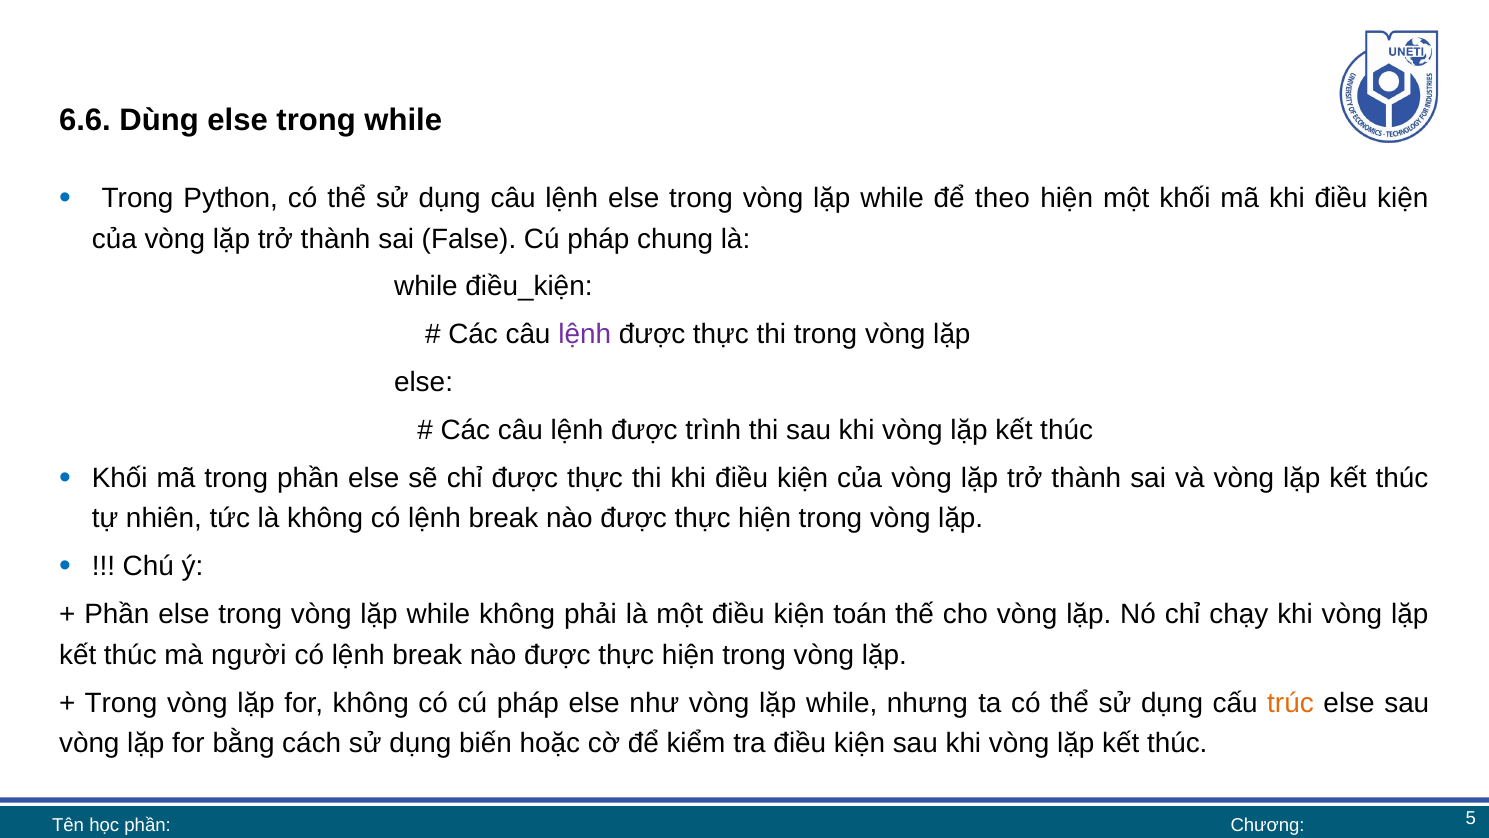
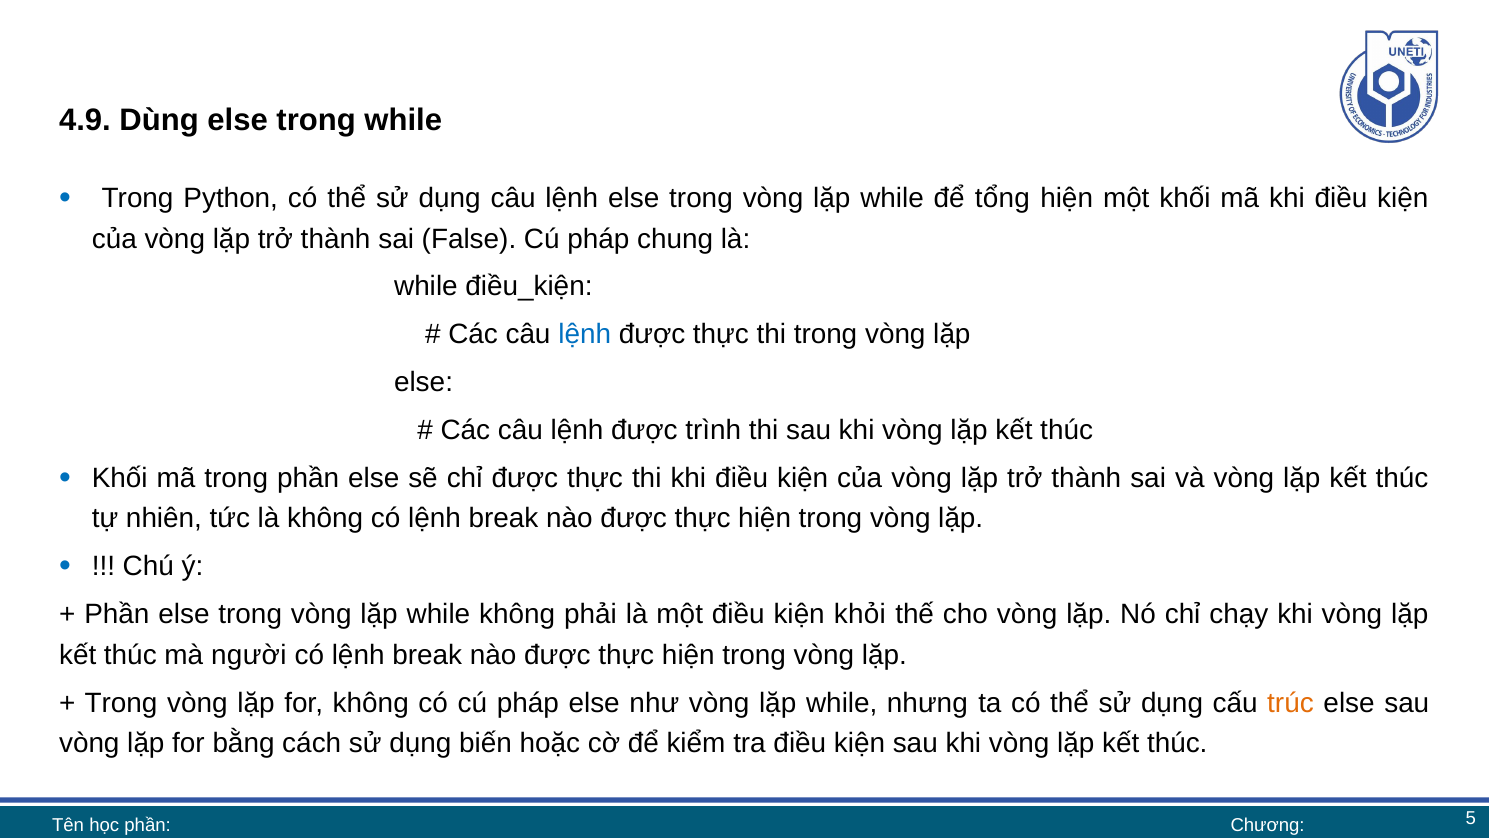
6.6: 6.6 -> 4.9 (85, 120)
theo: theo -> tổng (1002, 198)
lệnh colour: purple -> blue (585, 335)
toán: toán -> khỏi (860, 614)
